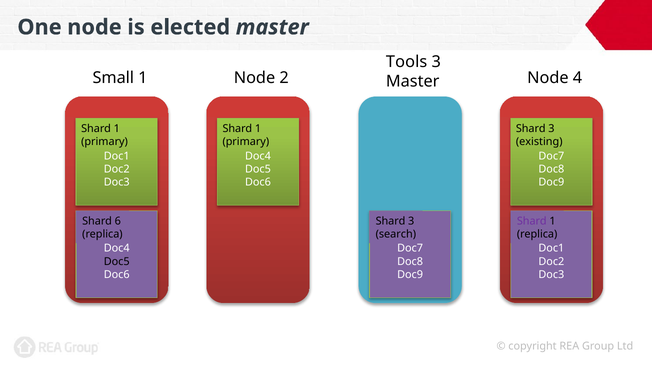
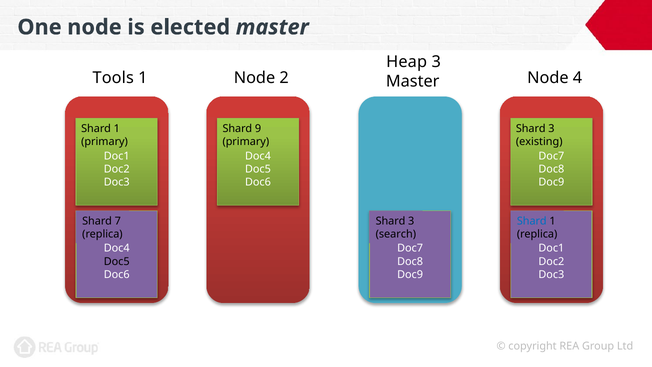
Tools: Tools -> Heap (407, 62)
Small: Small -> Tools (113, 78)
1: 1 -> 9 (258, 129)
6: 6 -> 7 (118, 221)
Shard colour: purple -> blue (532, 221)
